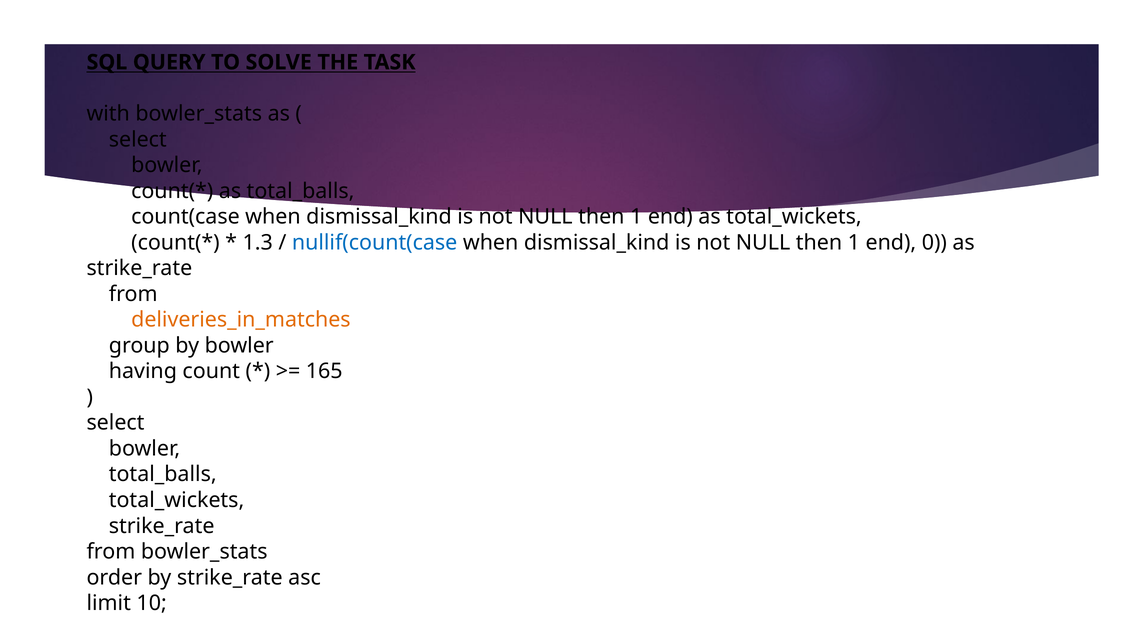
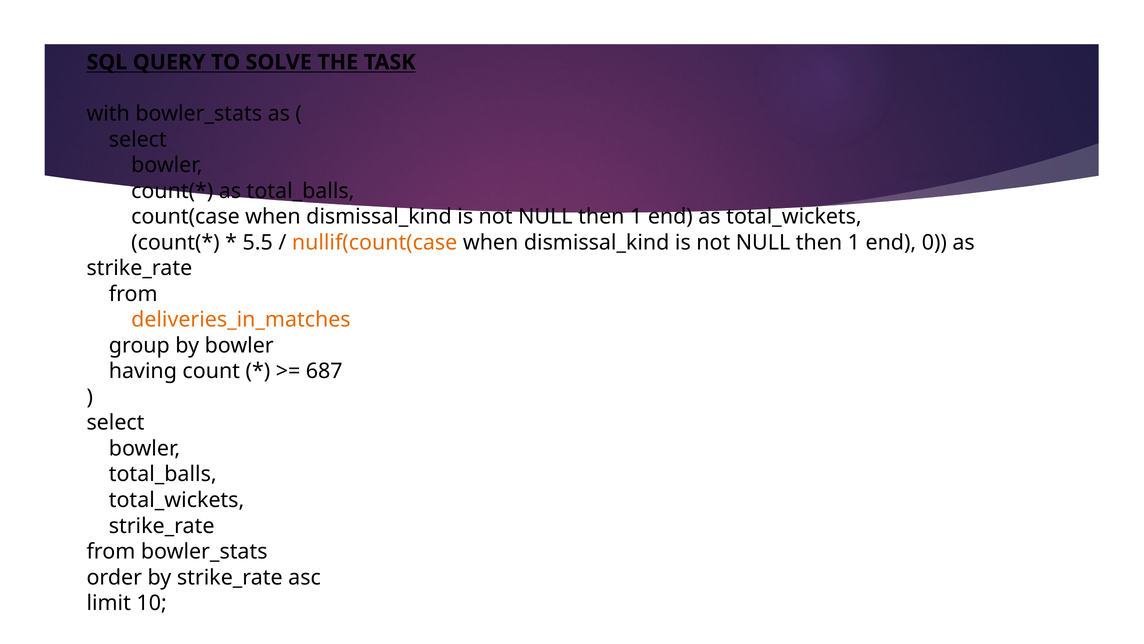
1.3: 1.3 -> 5.5 (258, 242)
nullif(count(case colour: blue -> orange (375, 242)
165: 165 -> 687 (324, 371)
